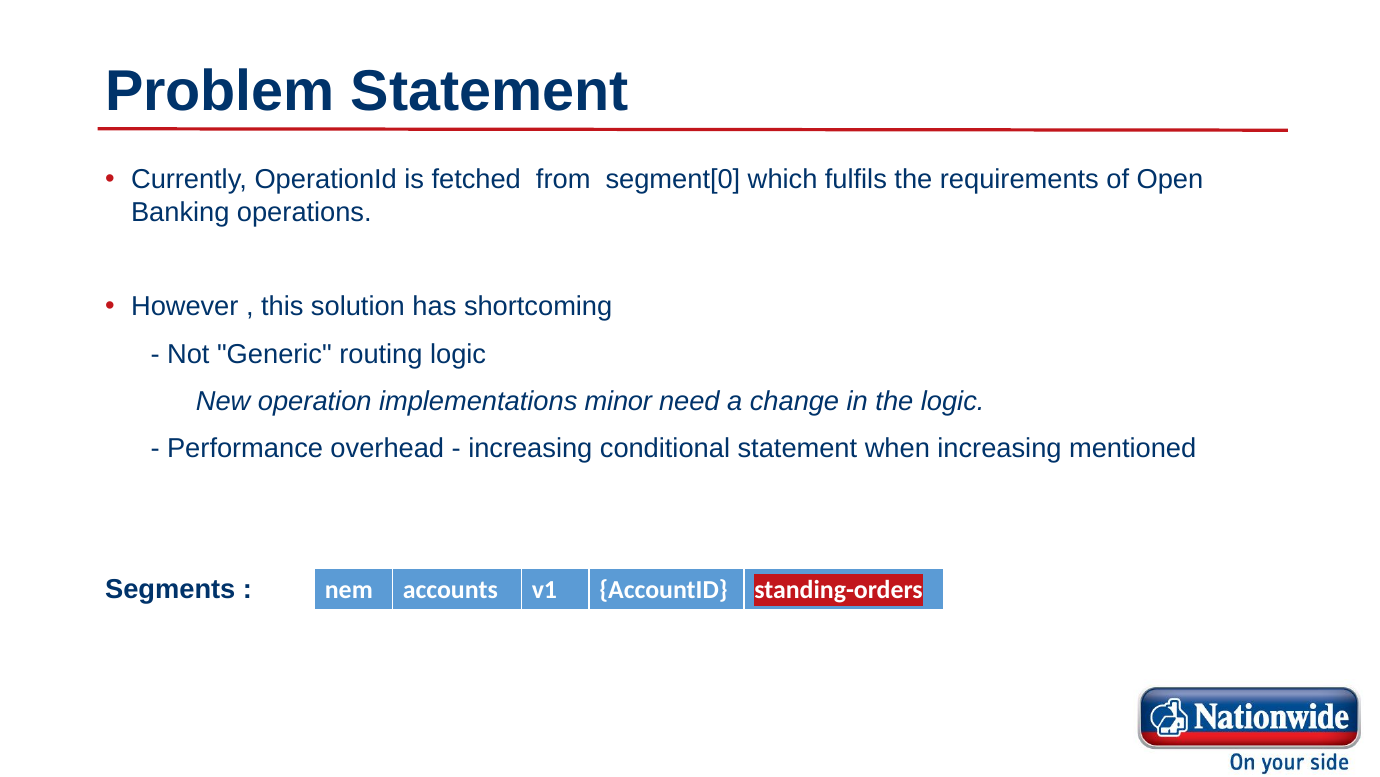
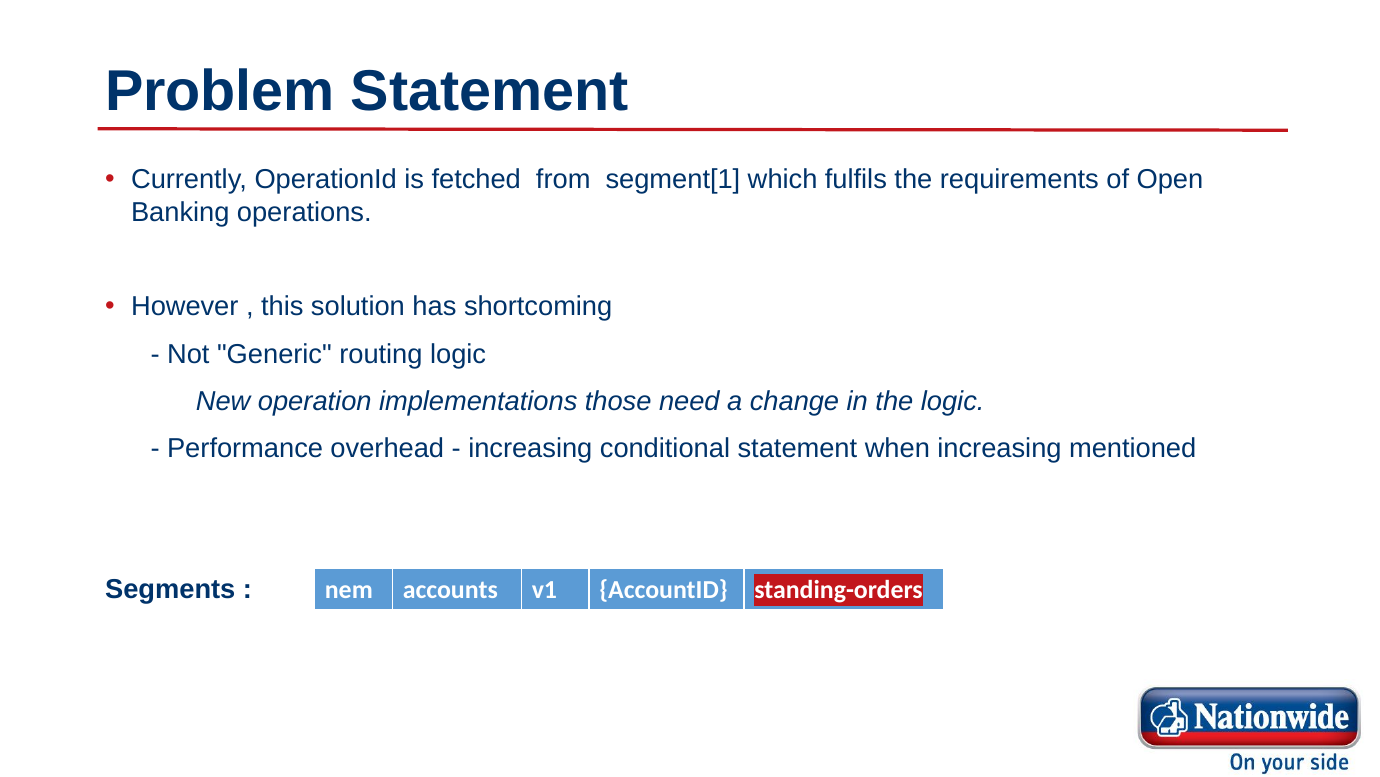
segment[0: segment[0 -> segment[1 (673, 180)
minor: minor -> those (618, 401)
